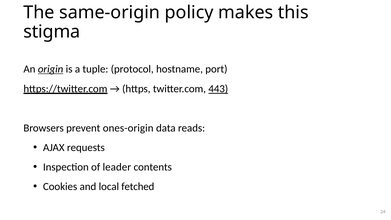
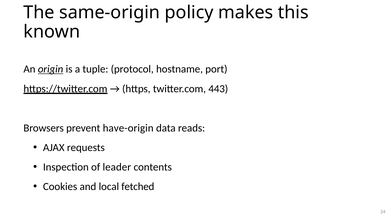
stigma: stigma -> known (52, 32)
443 underline: present -> none (218, 89)
ones-origin: ones-origin -> have-origin (128, 128)
